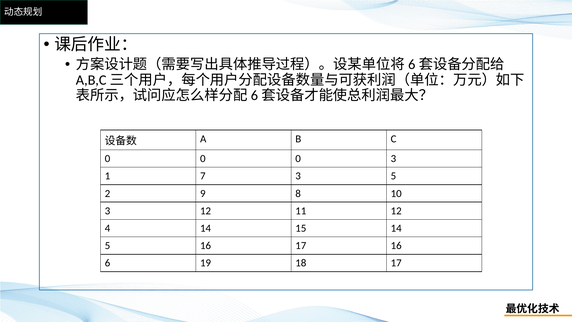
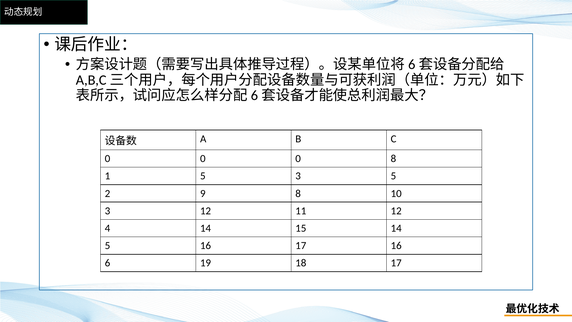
0 3: 3 -> 8 (393, 159)
1 7: 7 -> 5 (203, 176)
